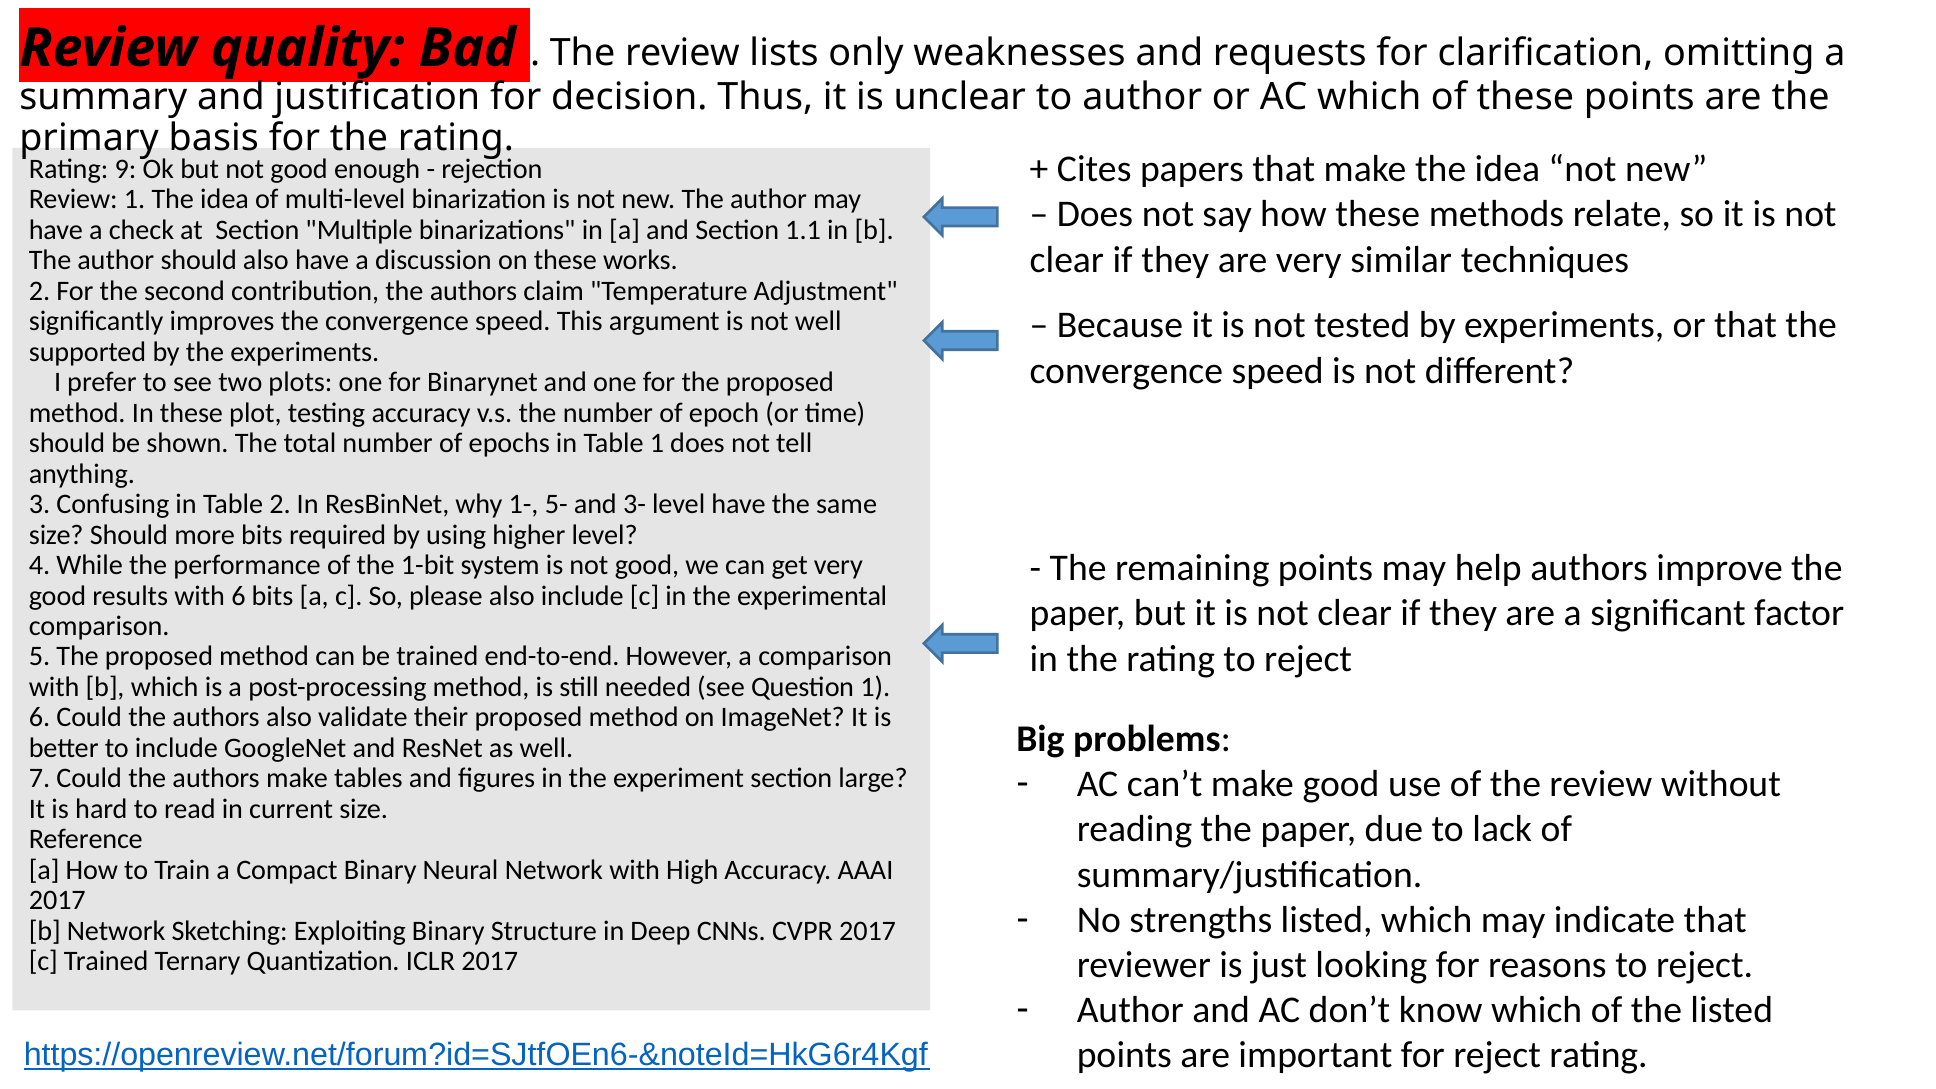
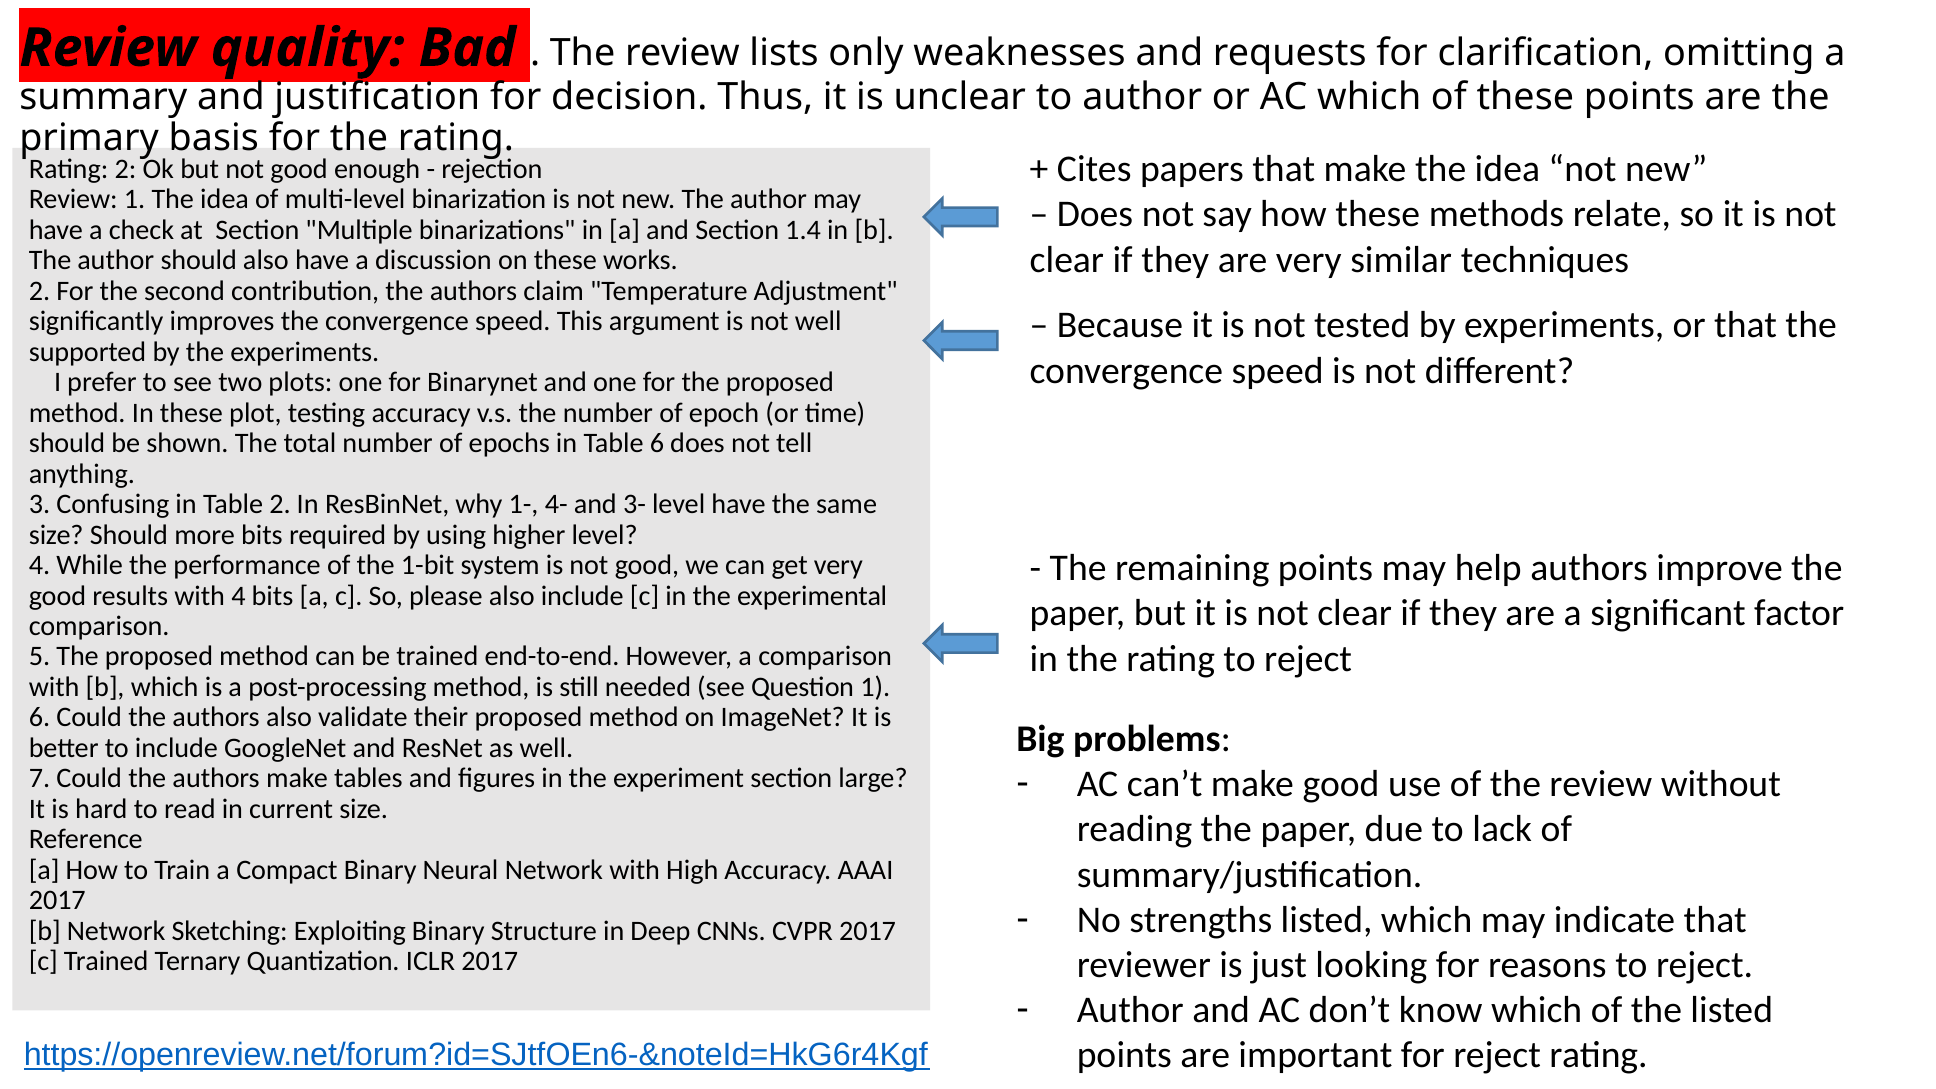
Rating 9: 9 -> 2 (125, 169)
1.1: 1.1 -> 1.4 (803, 230)
Table 1: 1 -> 6 (657, 443)
5-: 5- -> 4- (556, 504)
with 6: 6 -> 4 (239, 596)
